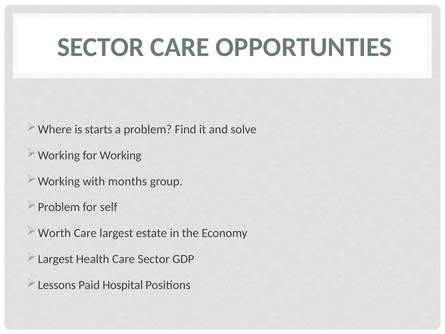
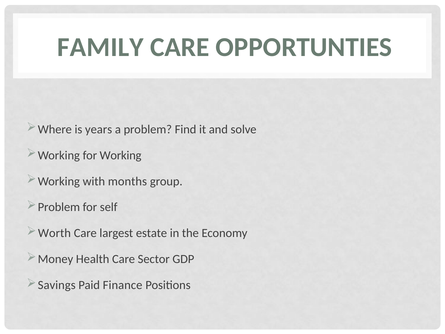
SECTOR: SECTOR -> FAMILY (100, 47)
starts: starts -> years (99, 129)
Largest: Largest -> Money (56, 259)
Lessons: Lessons -> Savings (57, 285)
Hospital: Hospital -> Finance (123, 285)
